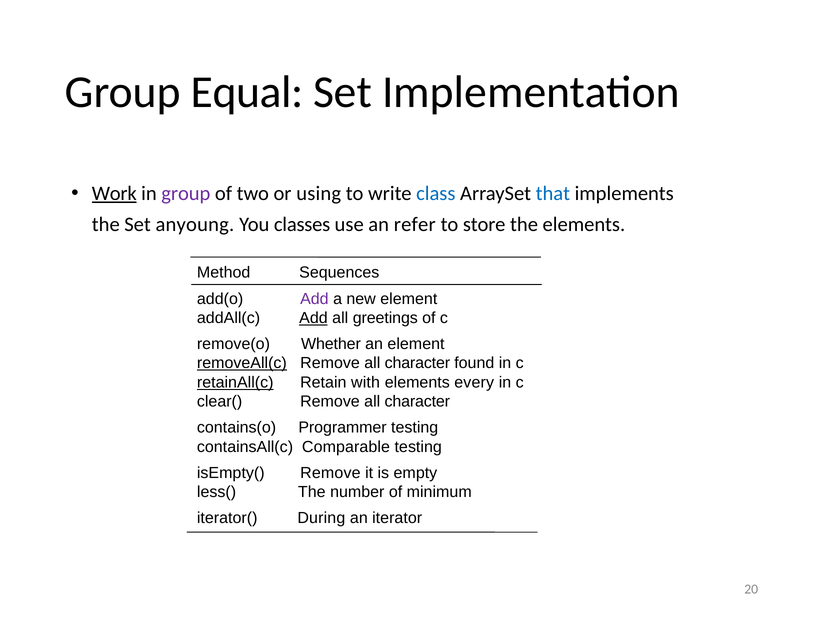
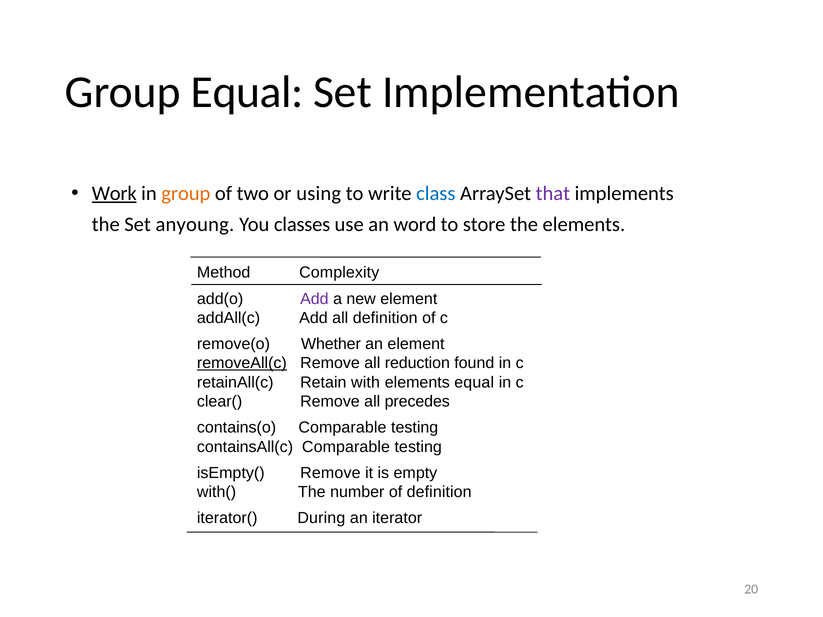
group colour: purple -> orange (186, 194)
that colour: blue -> purple (553, 194)
refer: refer -> word (415, 225)
Sequences: Sequences -> Complexity (339, 273)
Add underline: present -> none (313, 318)
all greetings: greetings -> definition (385, 318)
character: character -> reduction (417, 363)
retainAll(c underline: present -> none (235, 383)
elements every: every -> equal (474, 383)
clear( Remove all character: character -> precedes (417, 402)
contains(o Programmer: Programmer -> Comparable (342, 428)
less(: less( -> with( (217, 492)
of minimum: minimum -> definition (439, 492)
